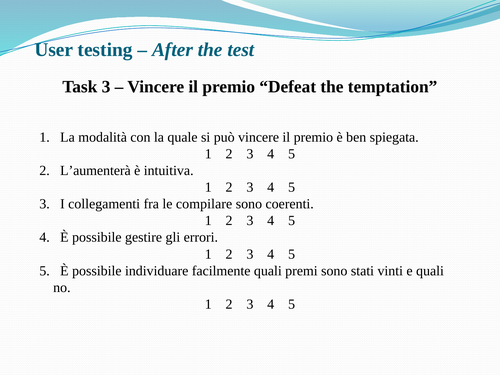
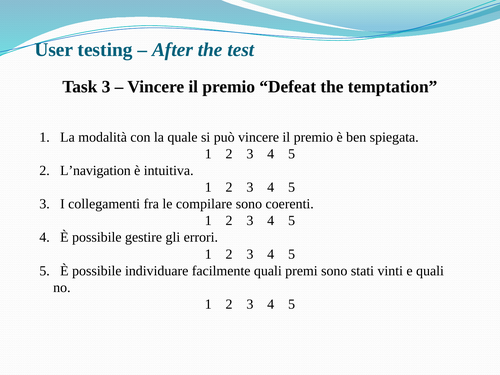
L’aumenterà: L’aumenterà -> L’navigation (95, 171)
